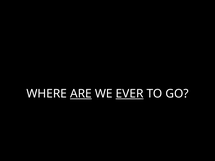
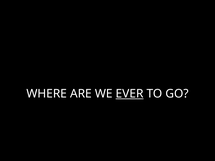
ARE underline: present -> none (81, 94)
